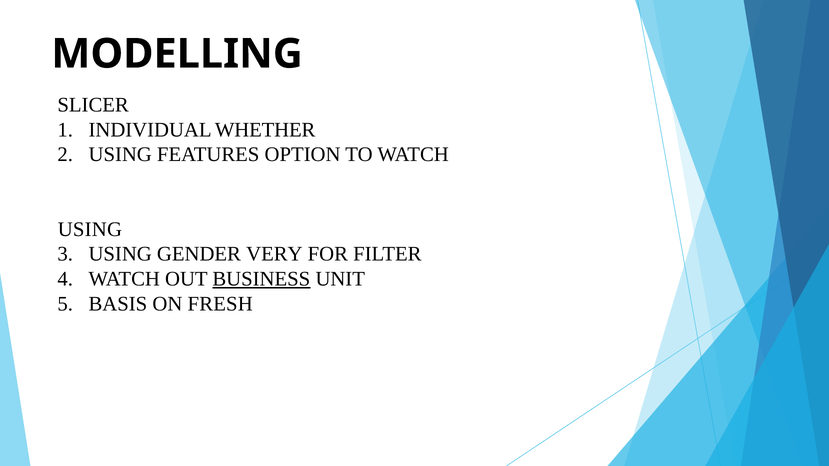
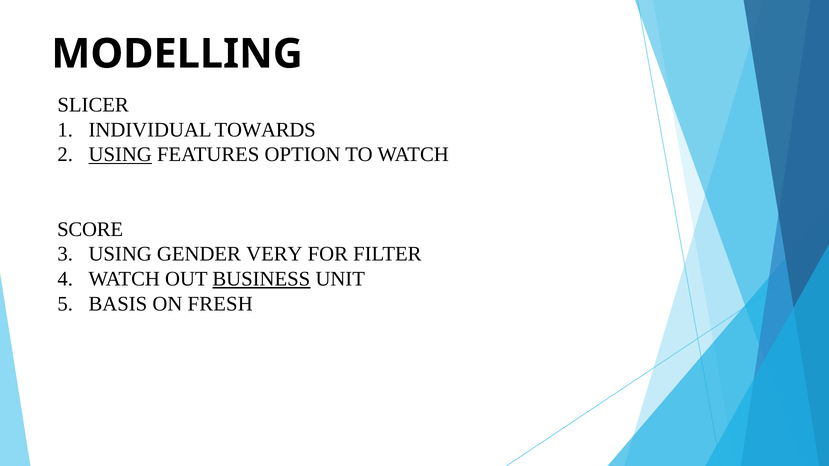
WHETHER: WHETHER -> TOWARDS (265, 130)
USING underline: none -> present (120, 155)
USING: USING -> SCORE (90, 229)
